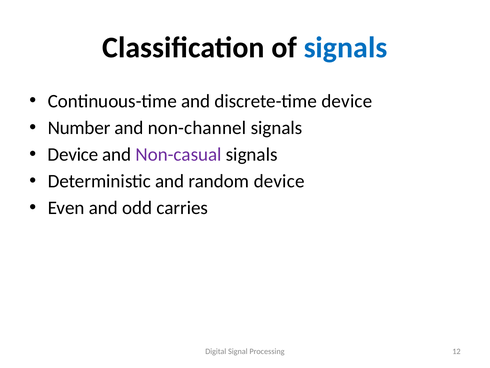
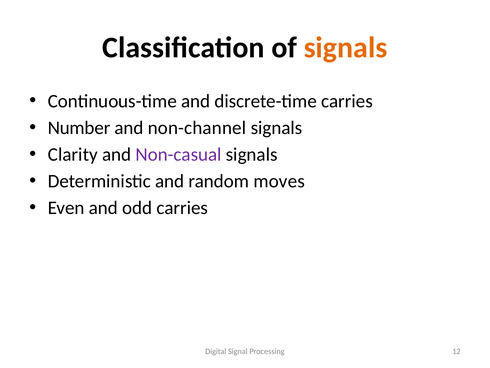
signals colour: blue -> orange (346, 47)
discrete-time device: device -> carries (347, 101)
Device: Device -> Clarity (73, 154)
random device: device -> moves (279, 181)
